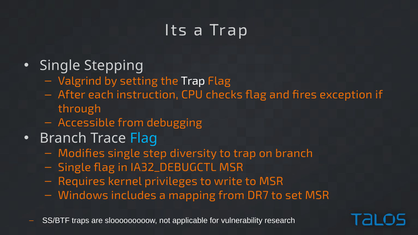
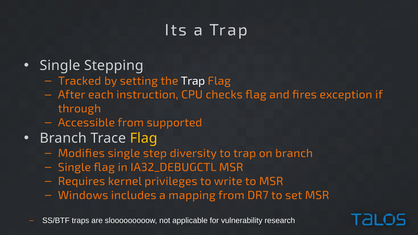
Valgrind: Valgrind -> Tracked (80, 81)
debugging: debugging -> supported (174, 123)
Flag colour: light blue -> yellow (144, 138)
